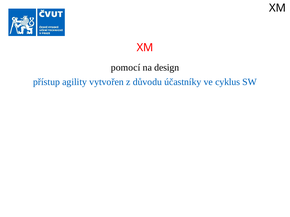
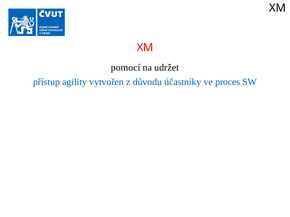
design: design -> udržet (167, 68)
cyklus: cyklus -> proces (228, 82)
